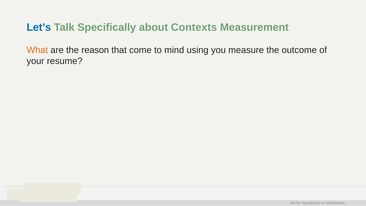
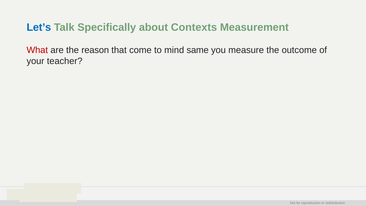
What colour: orange -> red (37, 50)
using: using -> same (198, 50)
resume: resume -> teacher (65, 61)
